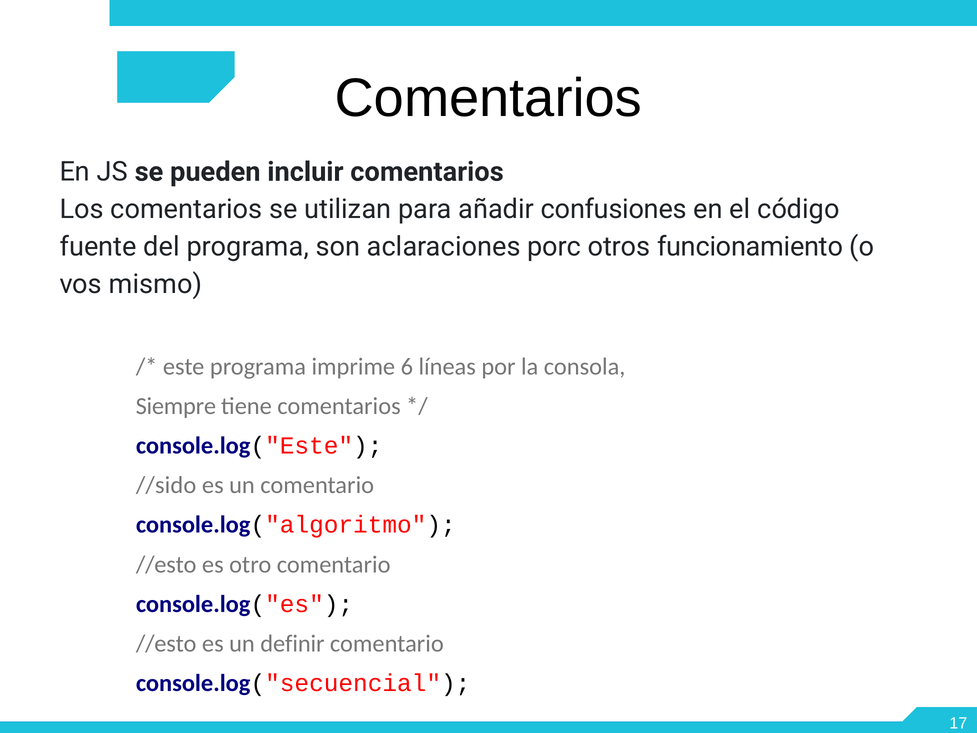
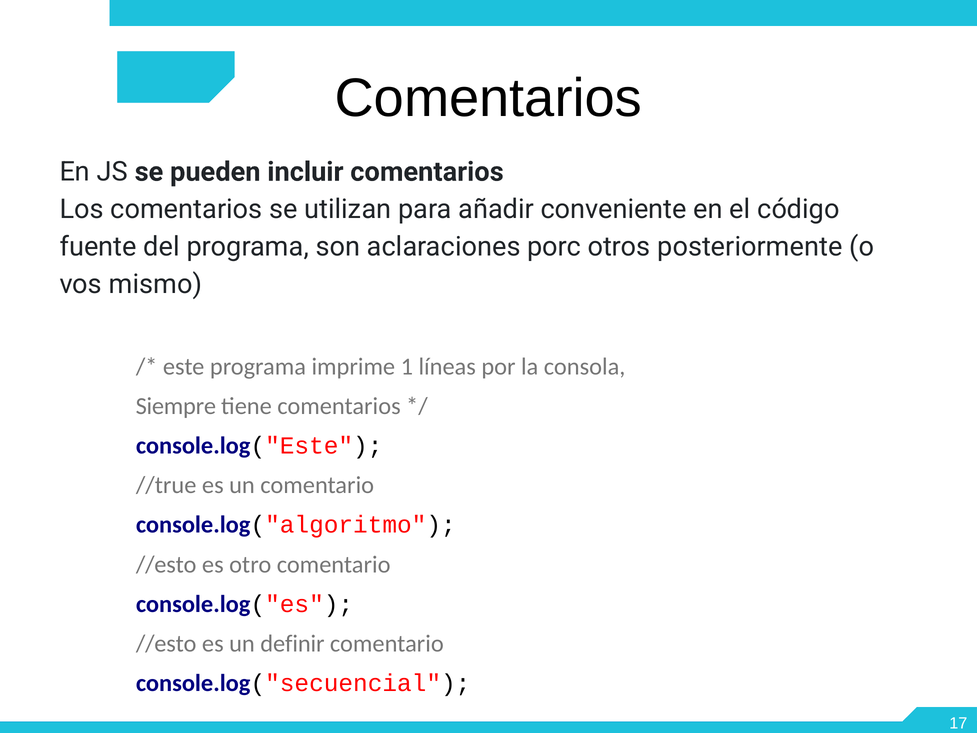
confusiones: confusiones -> conveniente (614, 209)
funcionamiento: funcionamiento -> posteriormente (750, 247)
6: 6 -> 1 (407, 367)
//sido: //sido -> //true (166, 485)
